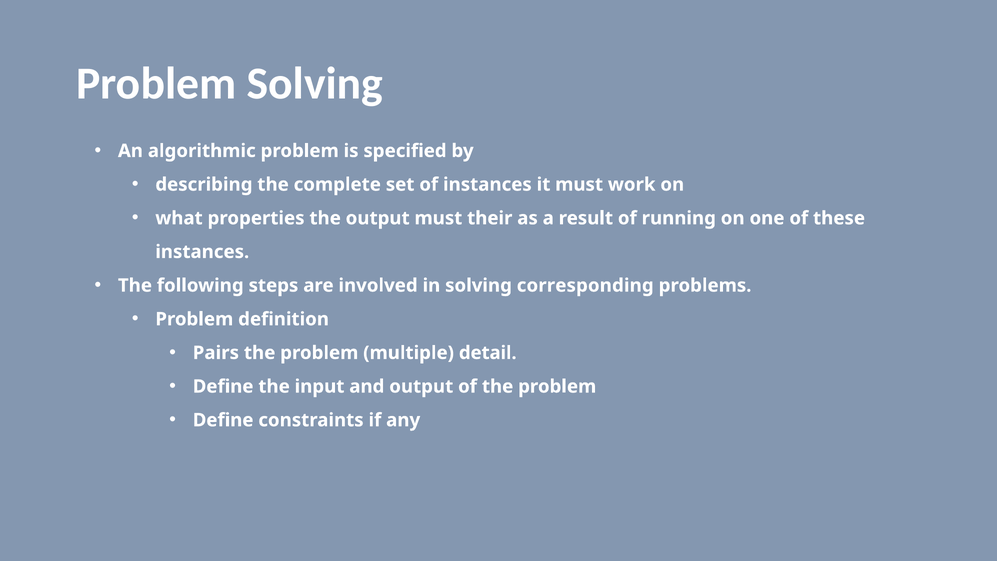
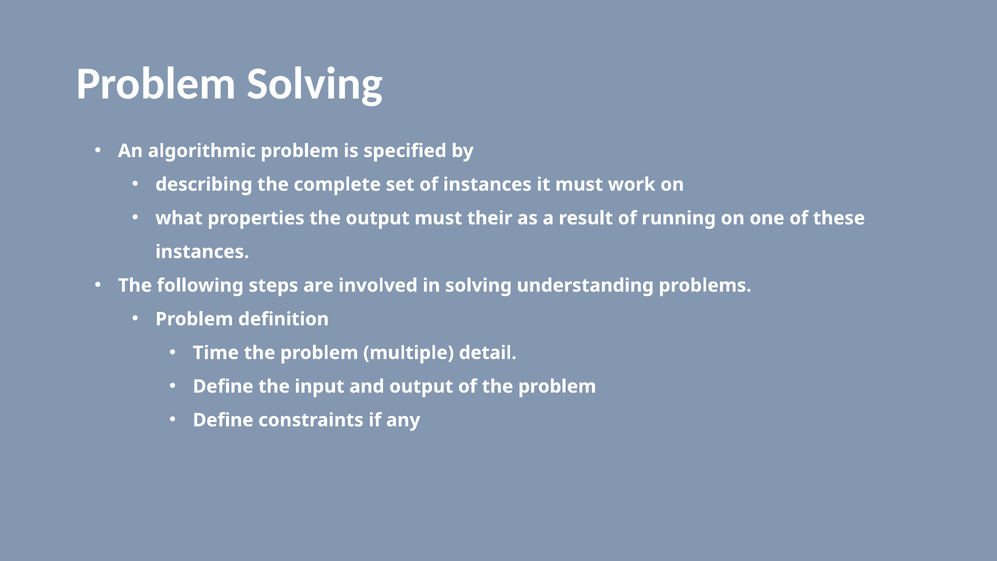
corresponding: corresponding -> understanding (585, 285)
Pairs: Pairs -> Time (216, 353)
